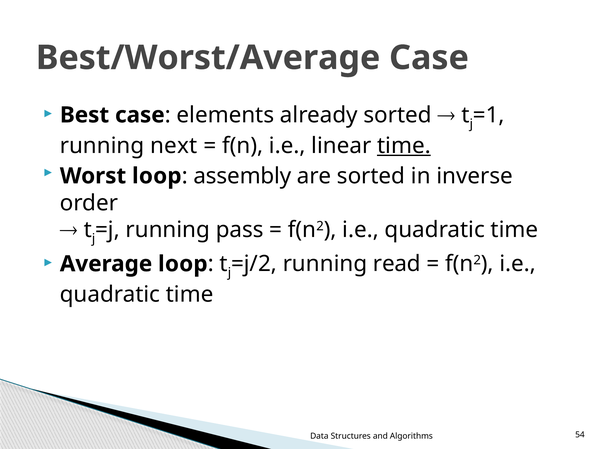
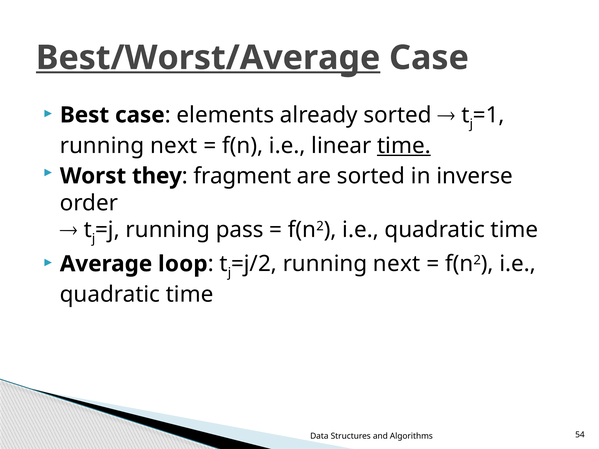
Best/Worst/Average underline: none -> present (208, 58)
Worst loop: loop -> they (157, 176)
assembly: assembly -> fragment (242, 176)
read: read -> next (397, 264)
